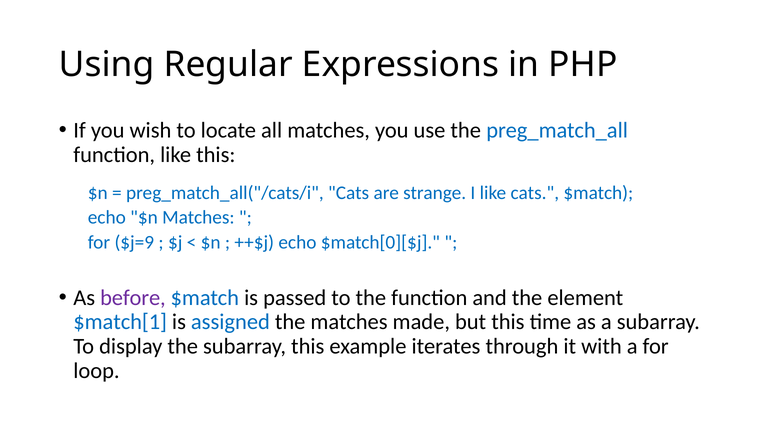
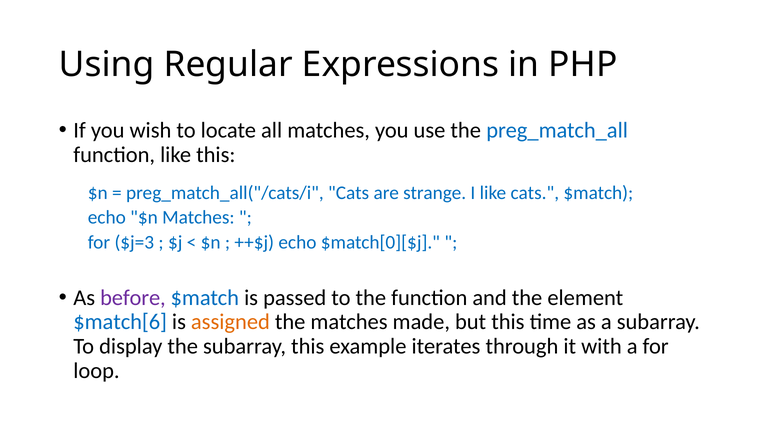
$j=9: $j=9 -> $j=3 (134, 243)
$match[1: $match[1 -> $match[6 (120, 322)
assigned colour: blue -> orange (230, 322)
